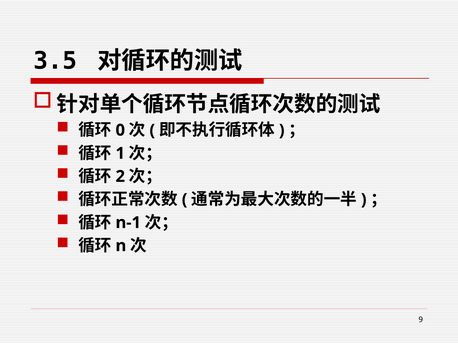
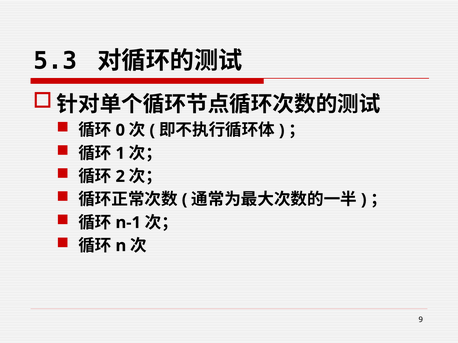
3.5: 3.5 -> 5.3 (55, 61)
